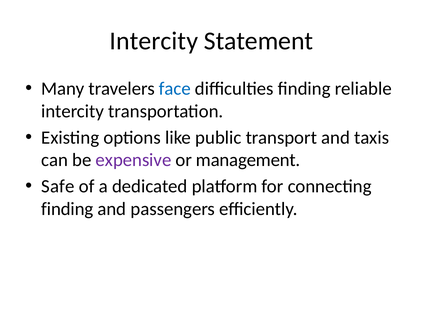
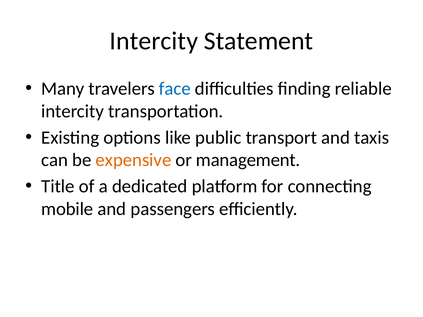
expensive colour: purple -> orange (134, 160)
Safe: Safe -> Title (58, 187)
finding: finding -> mobile (67, 209)
